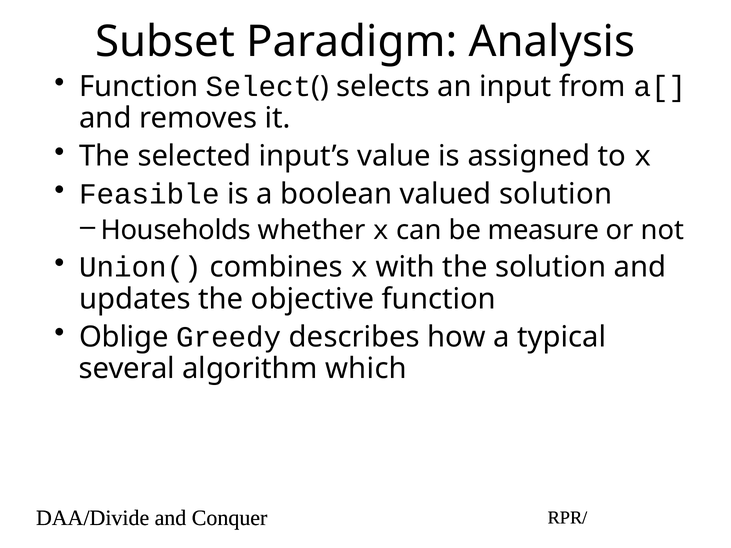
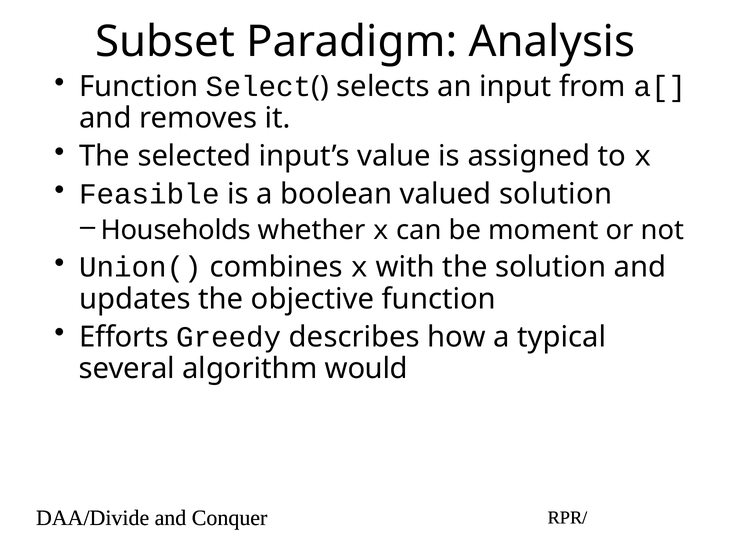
measure: measure -> moment (543, 230)
Oblige: Oblige -> Efforts (124, 337)
which: which -> would (366, 369)
